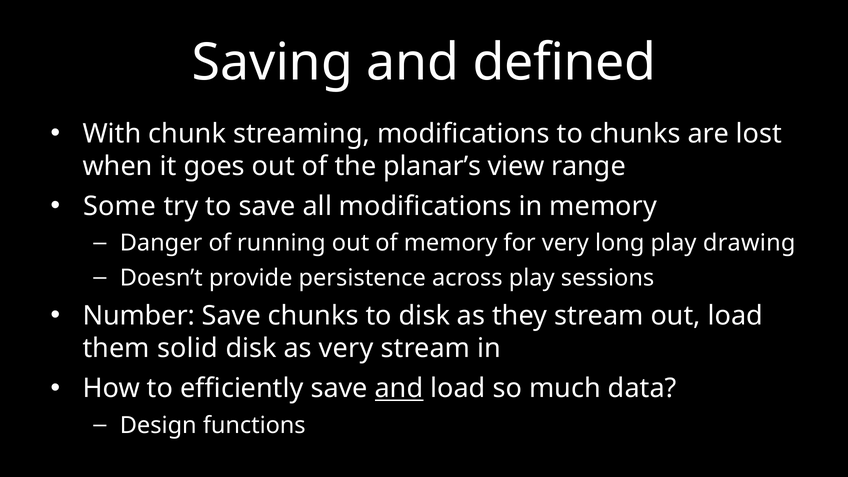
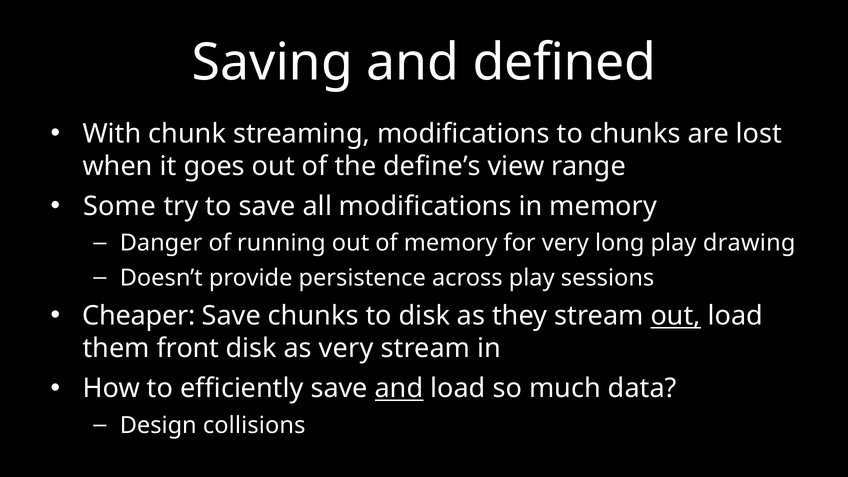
planar’s: planar’s -> define’s (432, 166)
Number: Number -> Cheaper (139, 316)
out underline: none -> present (676, 316)
solid: solid -> front (188, 348)
functions: functions -> collisions (254, 425)
